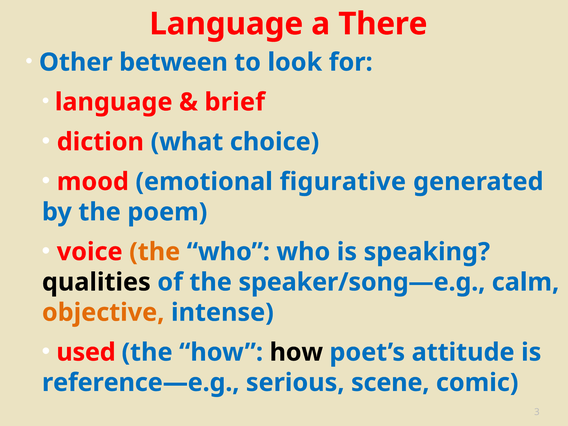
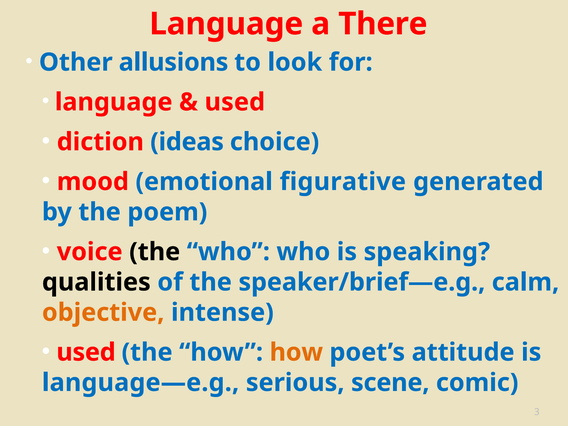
between: between -> allusions (174, 62)
brief: brief -> used (235, 102)
what: what -> ideas (187, 142)
the colour: orange -> black (155, 252)
speaker/song—e.g: speaker/song—e.g -> speaker/brief—e.g (362, 282)
how colour: black -> orange (296, 352)
reference—e.g: reference—e.g -> language—e.g (141, 383)
